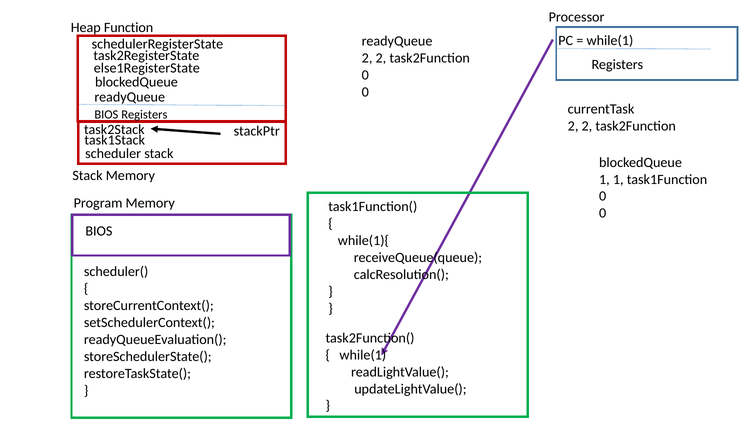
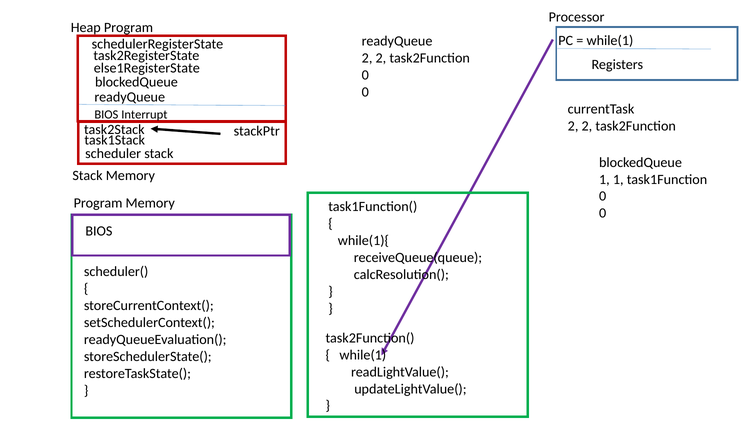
Heap Function: Function -> Program (129, 28)
Registers: Registers -> Interrupt (144, 114)
